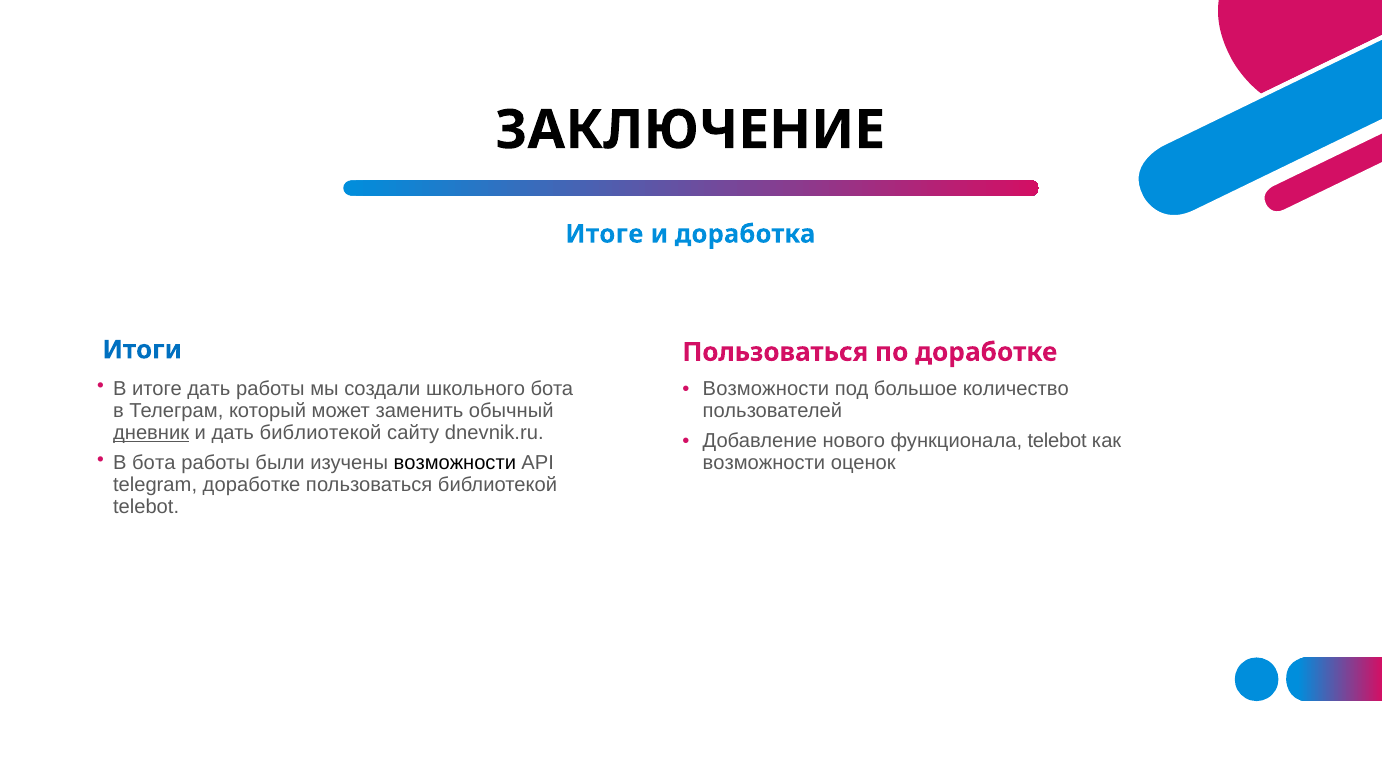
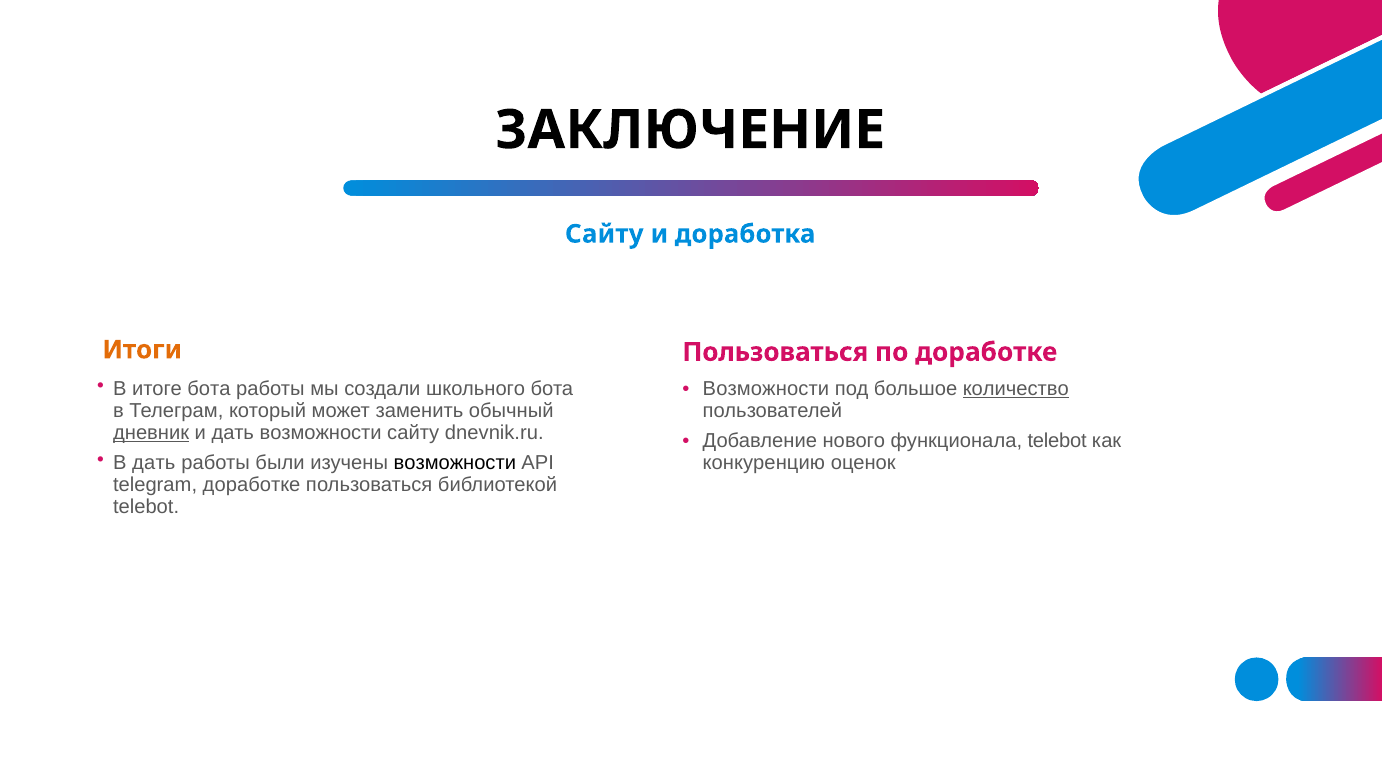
Итоге: Итоге -> Сайту (604, 234)
Итоги colour: blue -> orange (142, 350)
итоге дать: дать -> бота (209, 389)
количество underline: none -> present (1016, 389)
дать библиотекой: библиотекой -> возможности (321, 433)
В бота: бота -> дать (154, 463)
возможности: возможности -> конкуренцию (764, 463)
